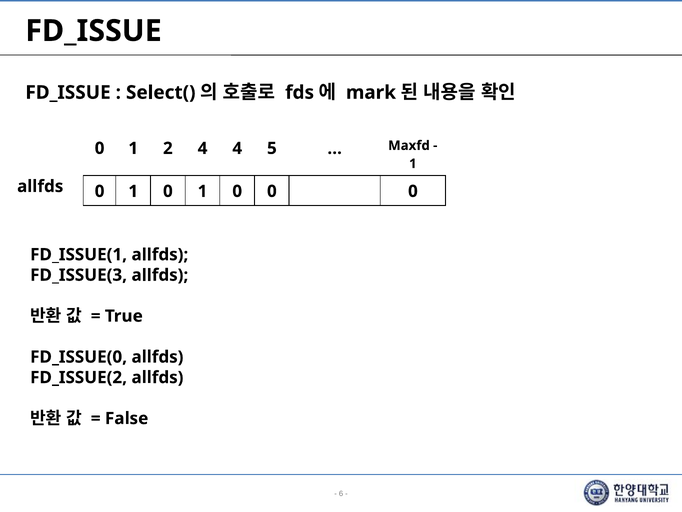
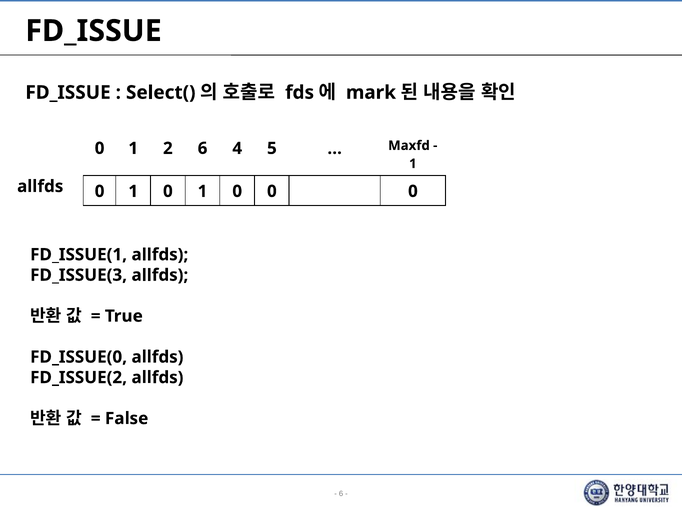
2 4: 4 -> 6 (203, 148)
